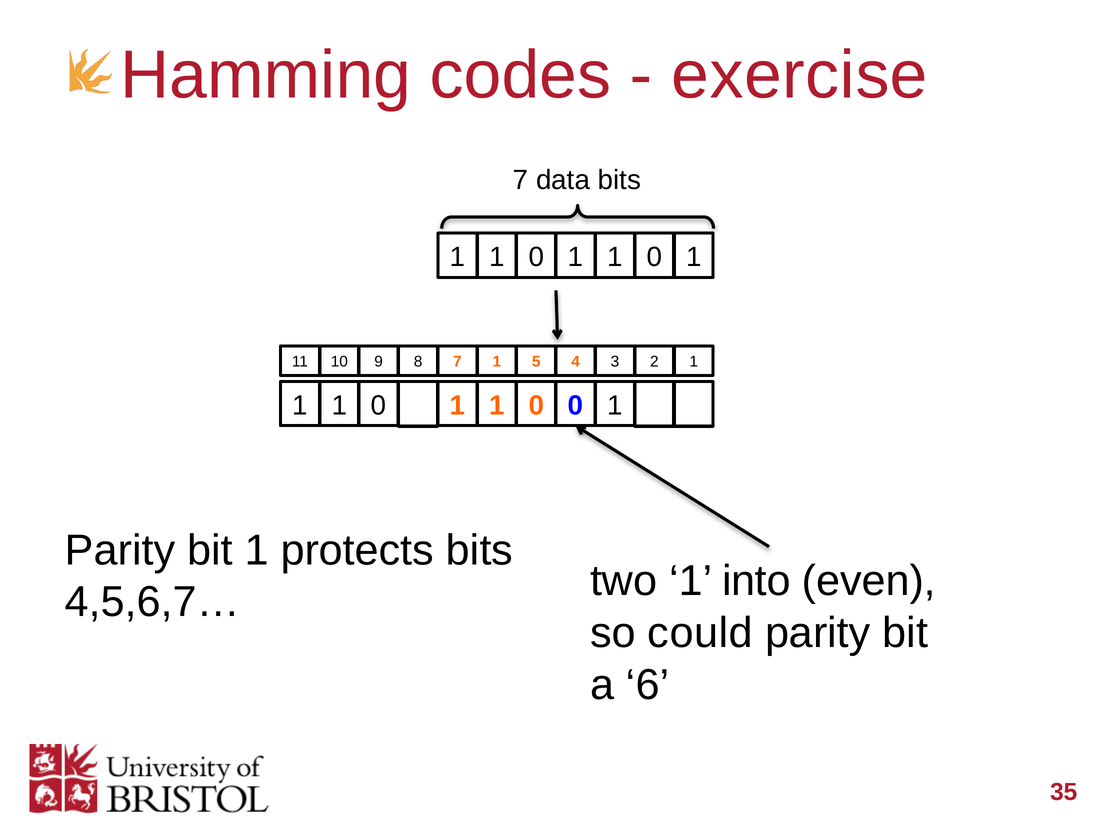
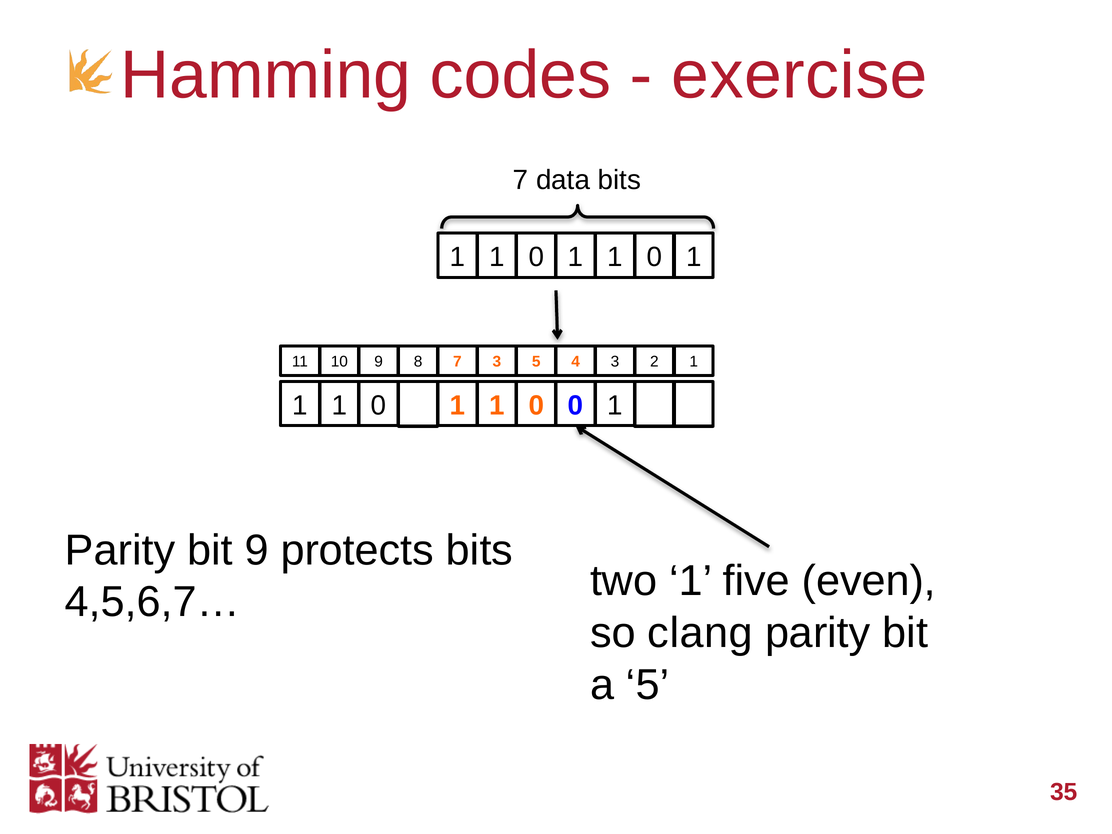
7 1: 1 -> 3 (497, 362)
bit 1: 1 -> 9 (257, 550)
into: into -> five (756, 581)
could: could -> clang (700, 633)
a 6: 6 -> 5 (648, 685)
